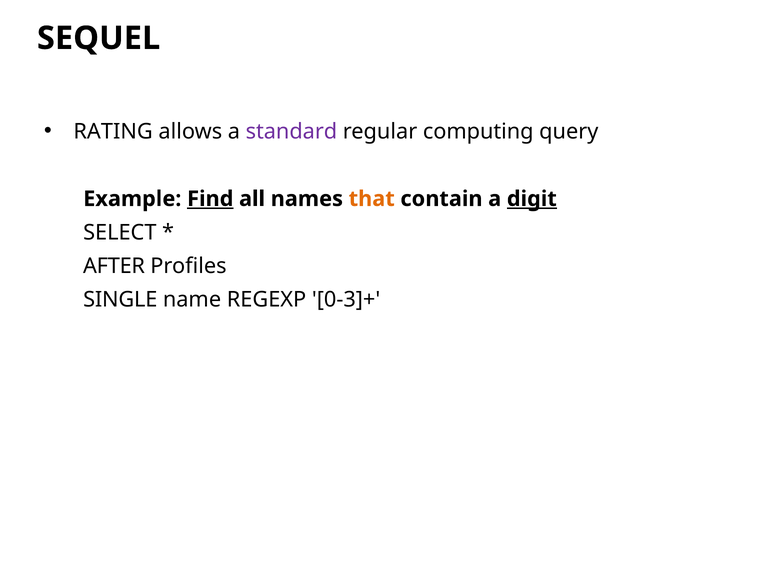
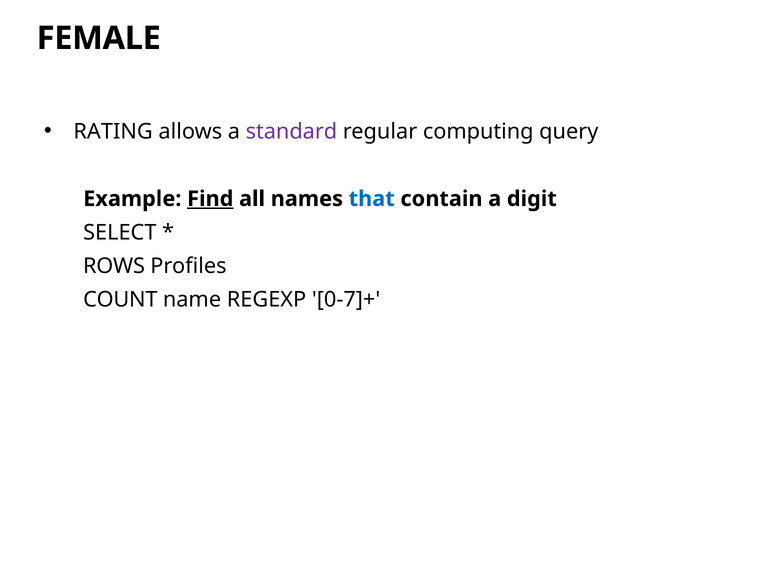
SEQUEL: SEQUEL -> FEMALE (99, 38)
that colour: orange -> blue (372, 199)
digit underline: present -> none (532, 199)
AFTER: AFTER -> ROWS (114, 266)
SINGLE: SINGLE -> COUNT (120, 300)
0-3]+: 0-3]+ -> 0-7]+ (346, 300)
